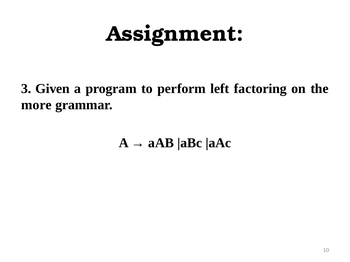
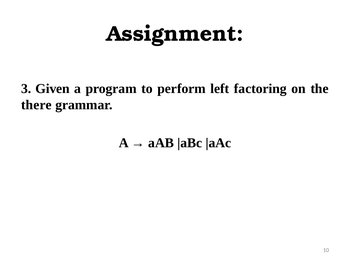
more: more -> there (36, 105)
